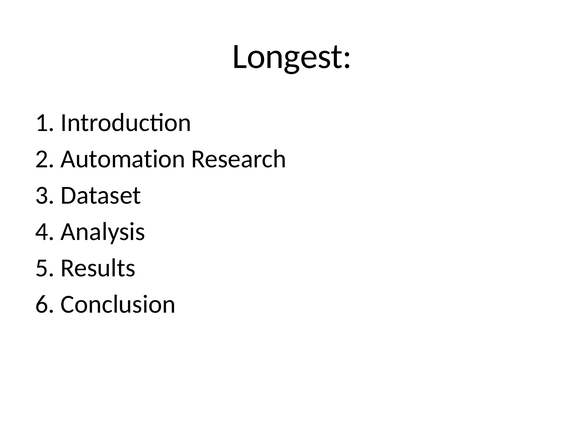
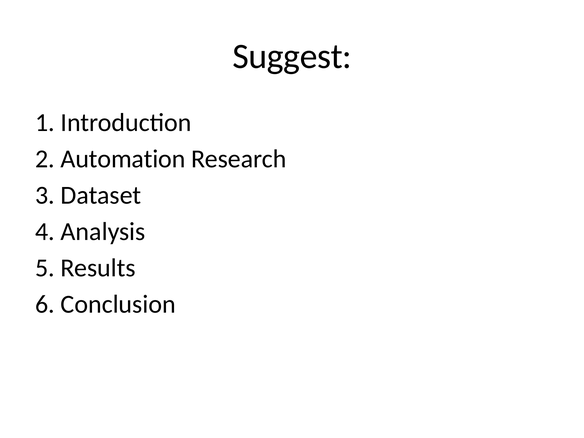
Longest: Longest -> Suggest (292, 57)
